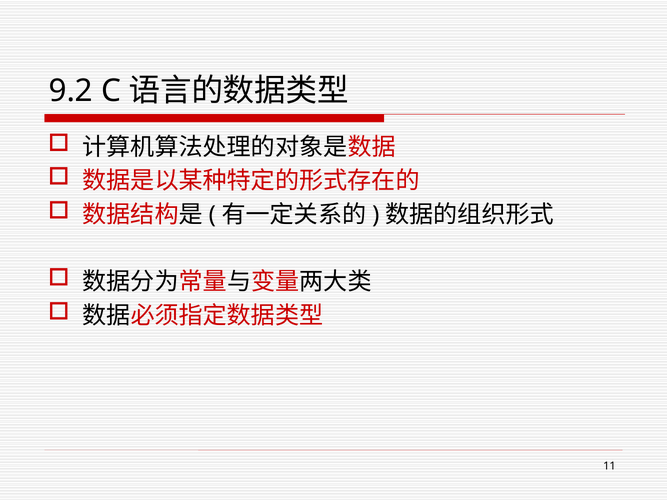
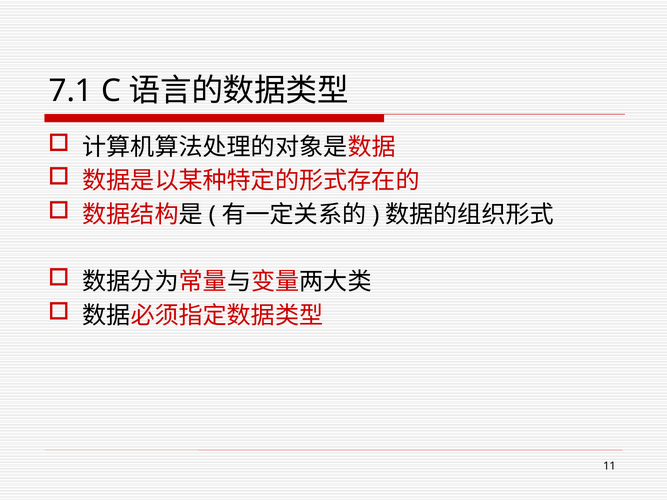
9.2: 9.2 -> 7.1 (71, 91)
